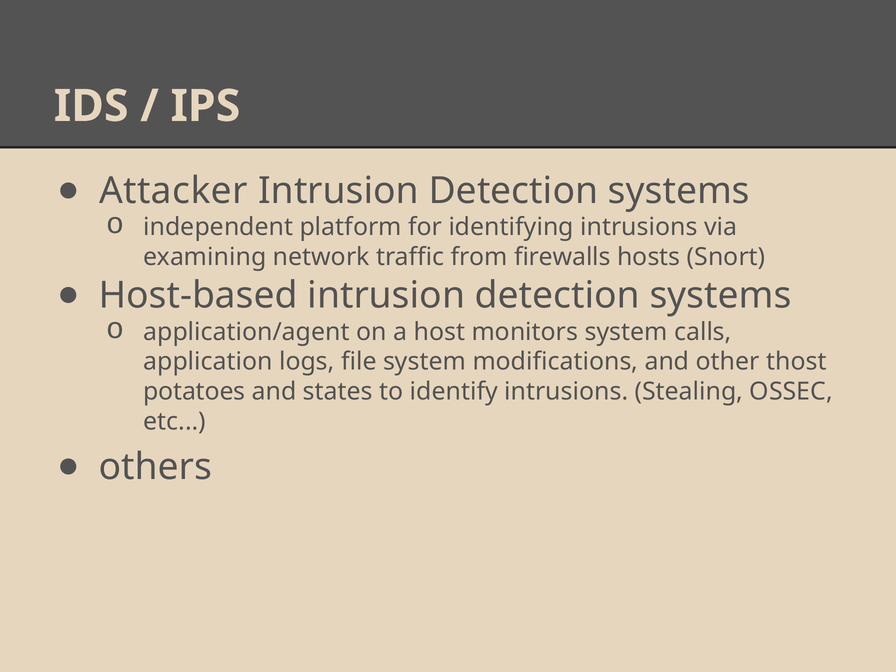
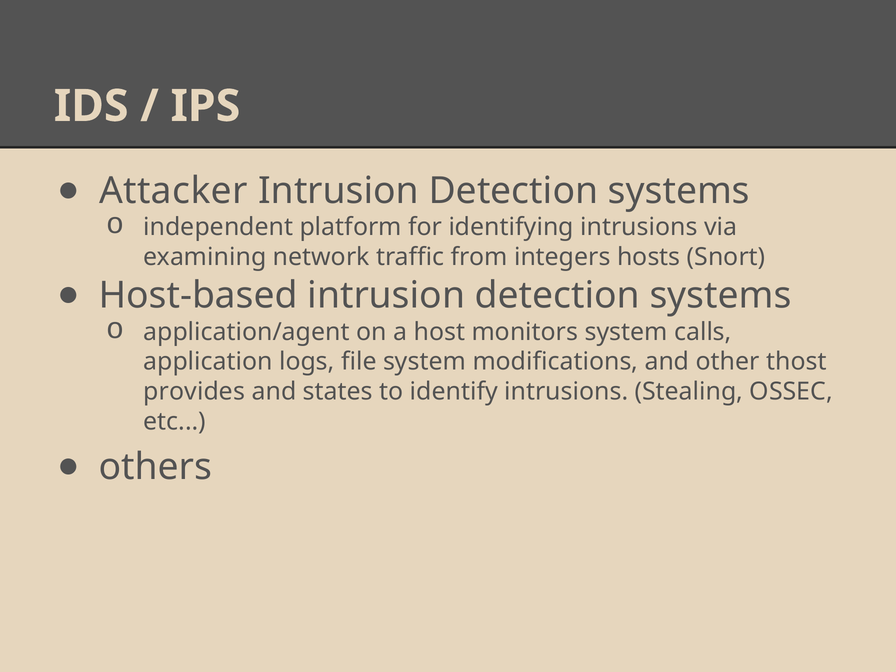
firewalls: firewalls -> integers (562, 257)
potatoes: potatoes -> provides (194, 392)
